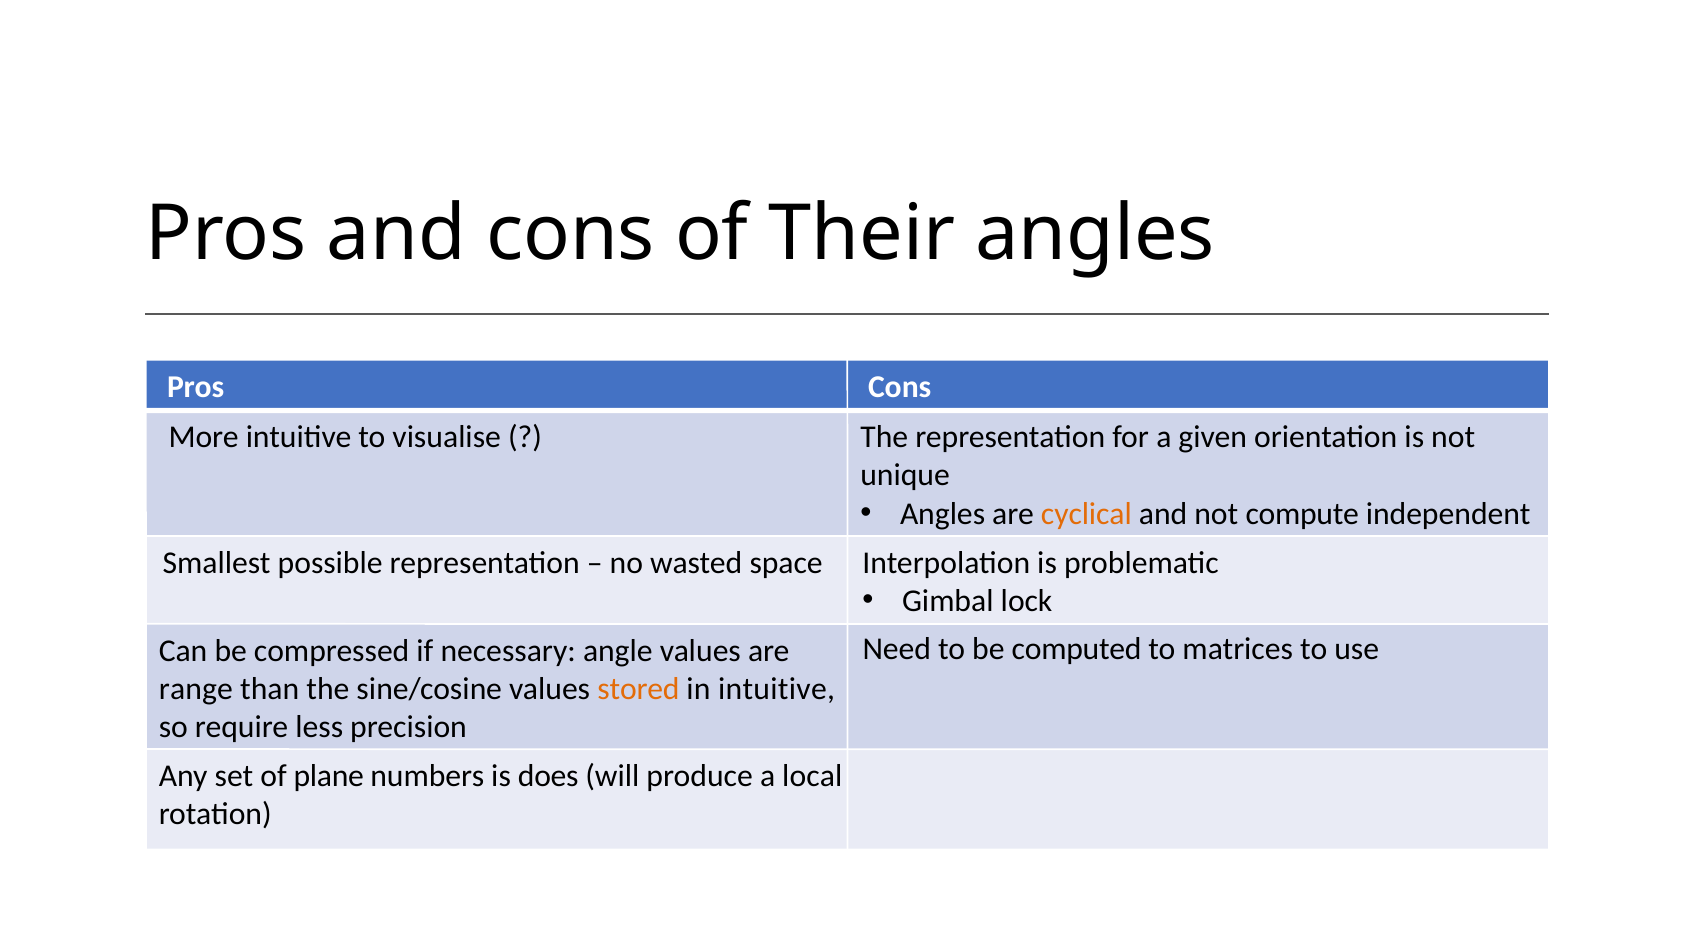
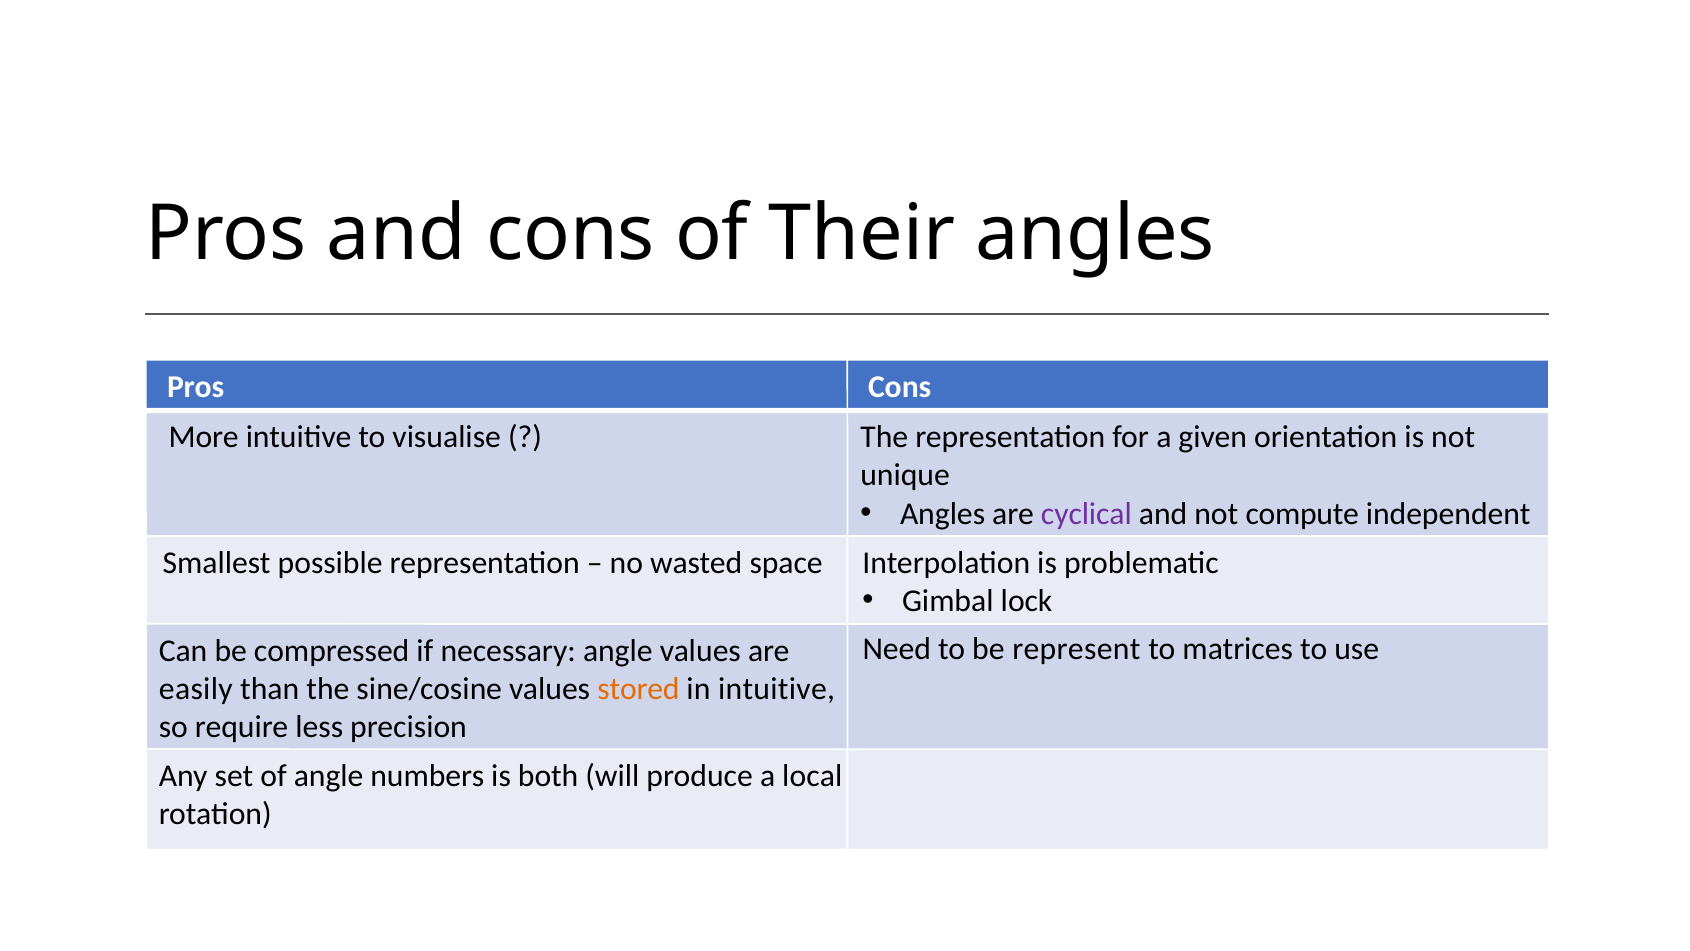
cyclical colour: orange -> purple (1086, 513)
computed: computed -> represent (1076, 649)
range: range -> easily (196, 688)
of plane: plane -> angle (329, 776)
does: does -> both (548, 776)
